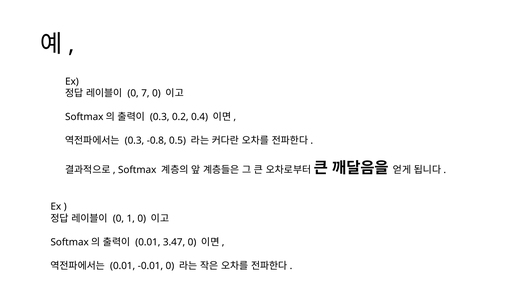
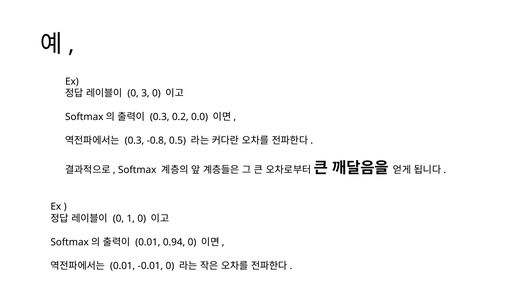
7: 7 -> 3 (145, 93)
0.4: 0.4 -> 0.0 (200, 117)
3.47: 3.47 -> 0.94 (174, 242)
